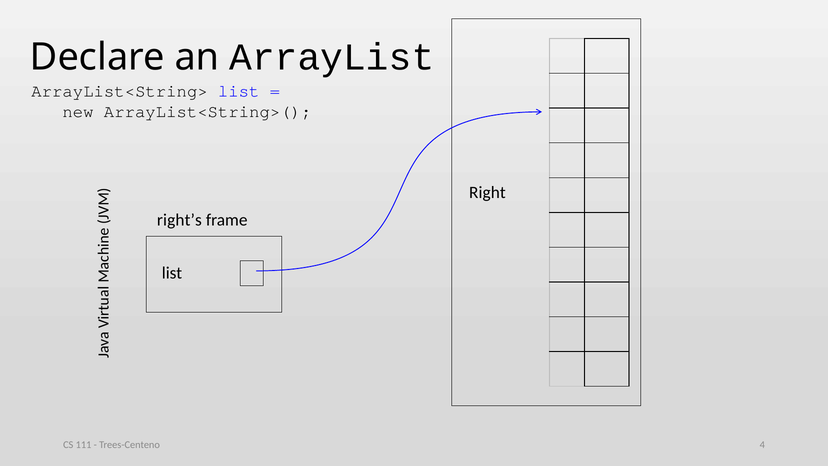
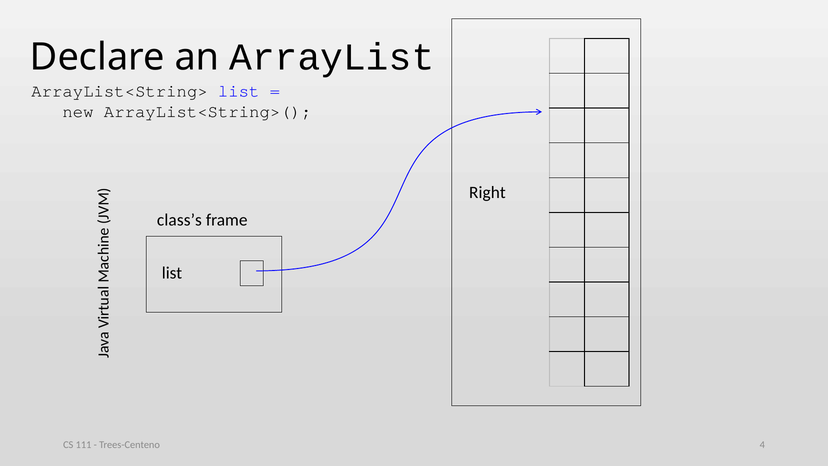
right’s: right’s -> class’s (179, 220)
